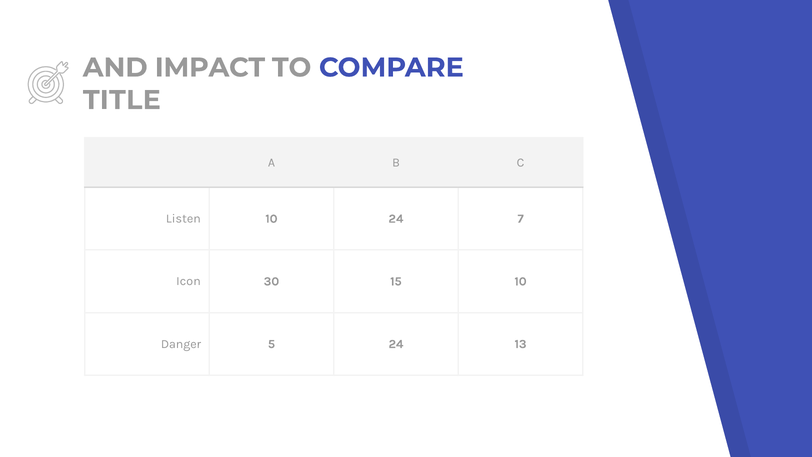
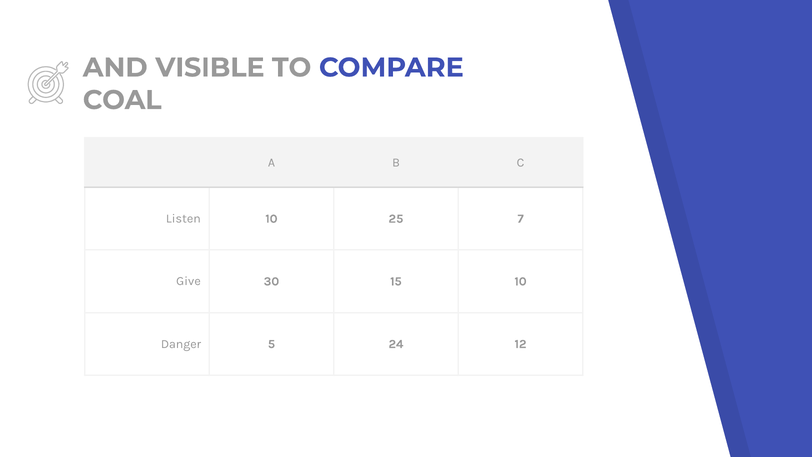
IMPACT: IMPACT -> VISIBLE (210, 68)
TITLE: TITLE -> COAL (122, 100)
10 24: 24 -> 25 (396, 219)
Icon: Icon -> Give (188, 281)
13: 13 -> 12 (521, 344)
